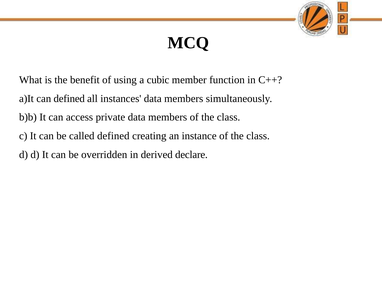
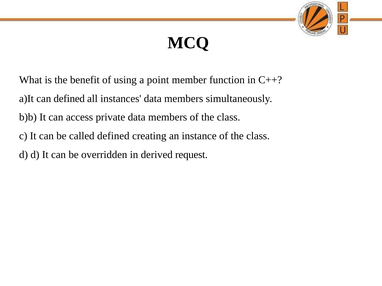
cubic: cubic -> point (158, 80)
declare: declare -> request (191, 155)
